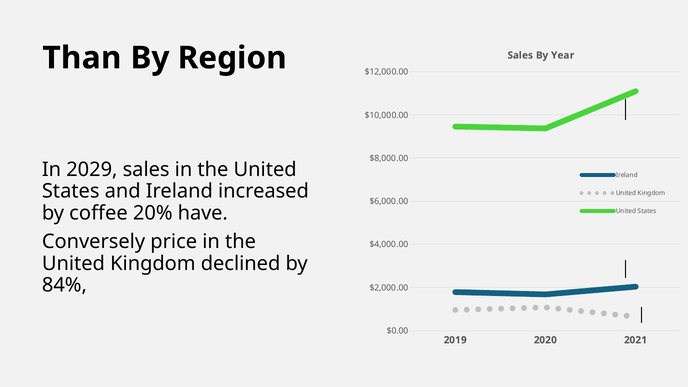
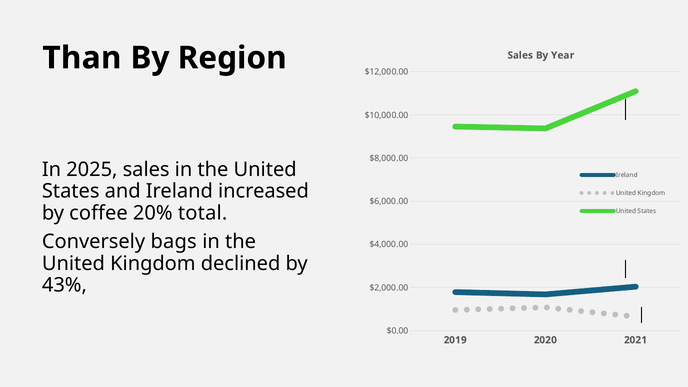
2029: 2029 -> 2025 (92, 170)
have: have -> total (203, 213)
price: price -> bags (174, 242)
84%: 84% -> 43% (64, 285)
